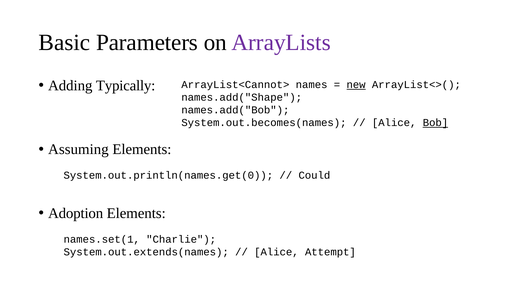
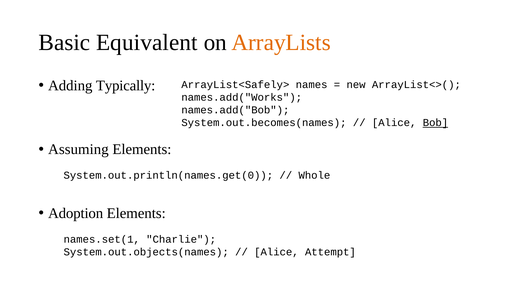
Parameters: Parameters -> Equivalent (147, 43)
ArrayLists colour: purple -> orange (281, 43)
ArrayList<Cannot>: ArrayList<Cannot> -> ArrayList<Safely> (235, 85)
new underline: present -> none (356, 85)
names.add("Shape: names.add("Shape -> names.add("Works (242, 98)
Could: Could -> Whole (314, 175)
System.out.extends(names: System.out.extends(names -> System.out.objects(names (146, 252)
